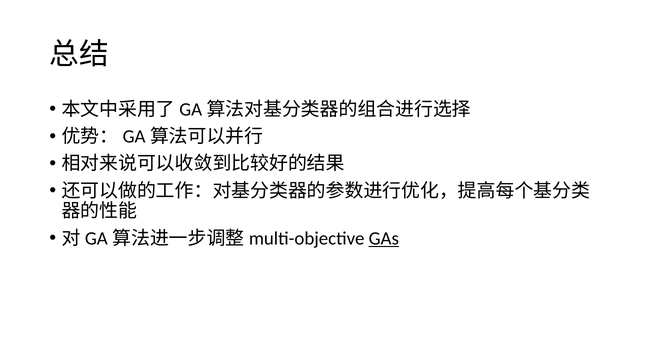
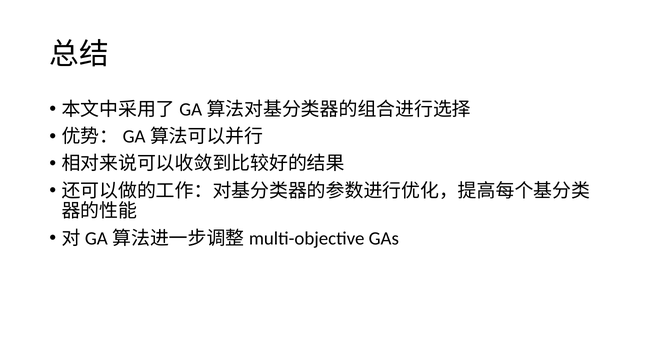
GAs underline: present -> none (384, 239)
